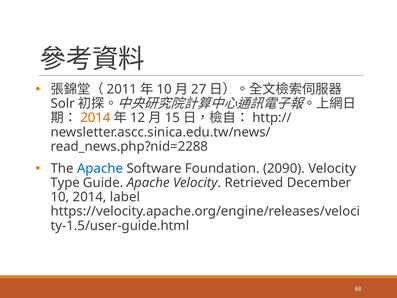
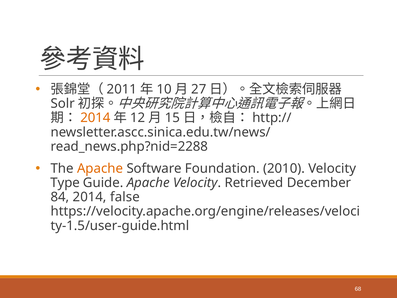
Apache colour: blue -> orange (100, 168)
2090: 2090 -> 2010 (284, 168)
10: 10 -> 84 (60, 197)
label: label -> false (125, 197)
